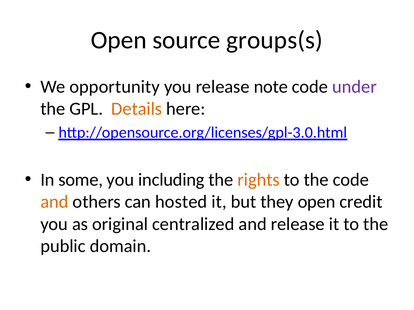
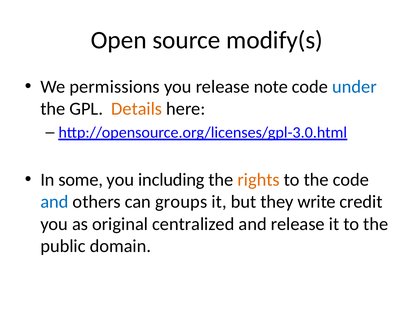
groups(s: groups(s -> modify(s (275, 40)
opportunity: opportunity -> permissions (115, 87)
under colour: purple -> blue (354, 87)
and colour: orange -> blue (54, 202)
hosted: hosted -> groups (181, 202)
they open: open -> write (317, 202)
